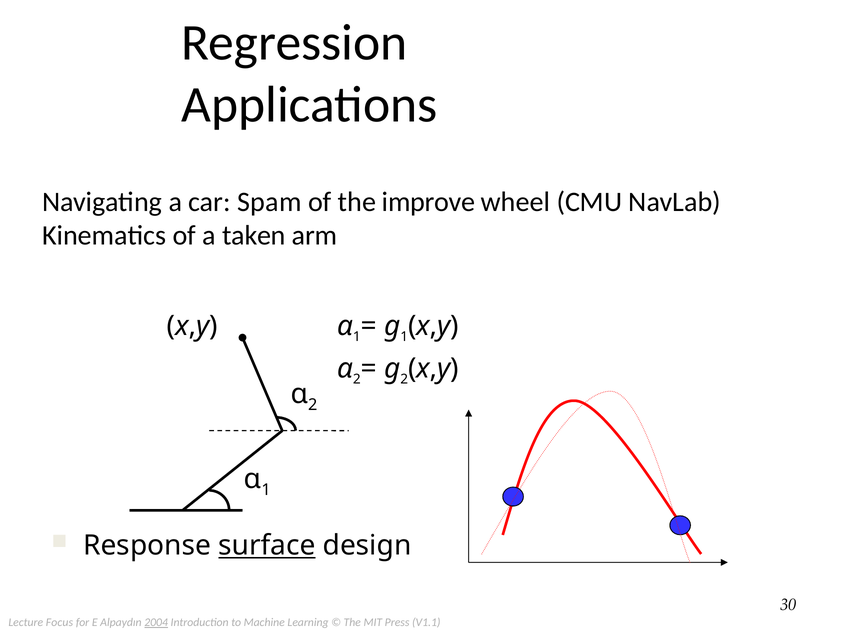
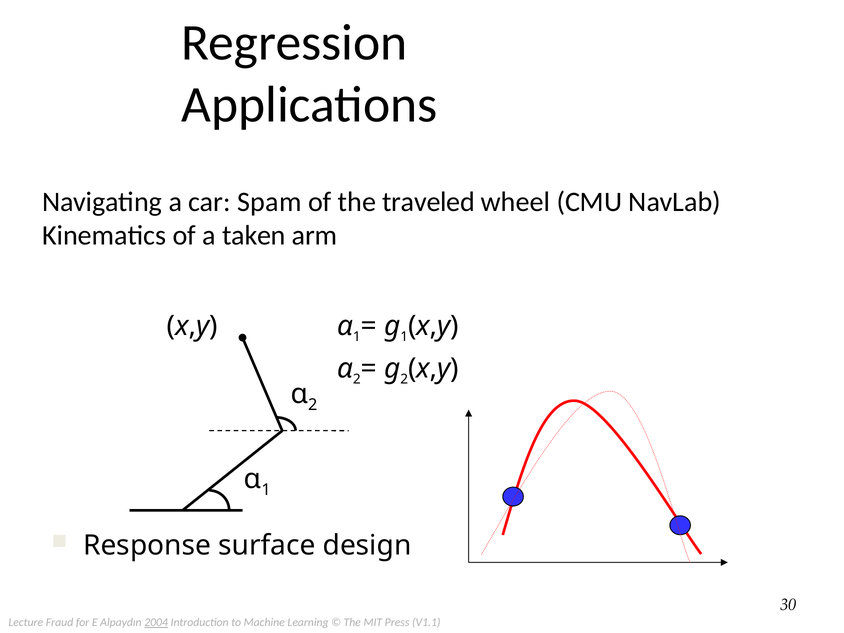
improve: improve -> traveled (429, 202)
surface underline: present -> none (267, 546)
Focus: Focus -> Fraud (60, 623)
